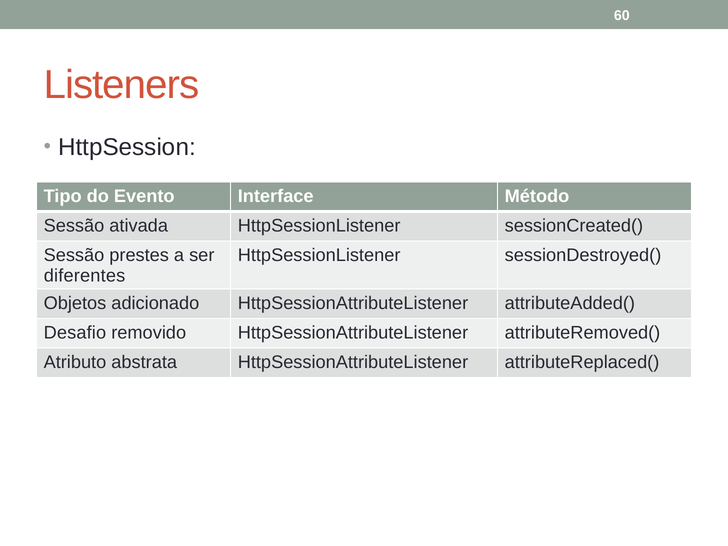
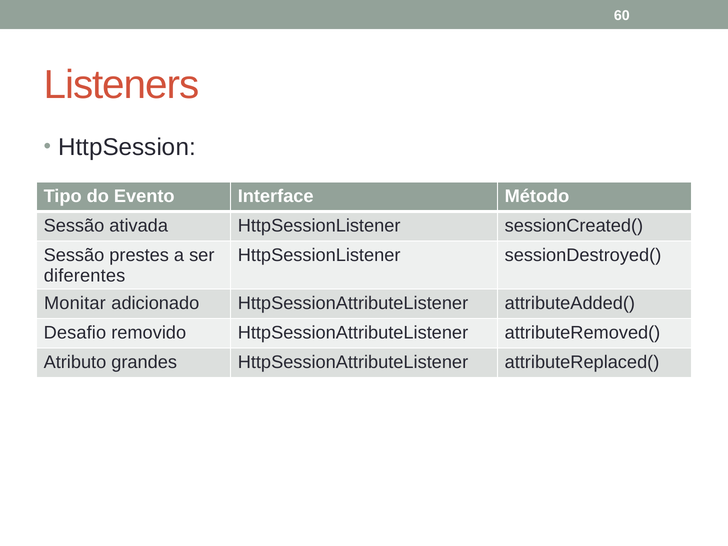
Objetos: Objetos -> Monitar (75, 303)
abstrata: abstrata -> grandes (144, 362)
